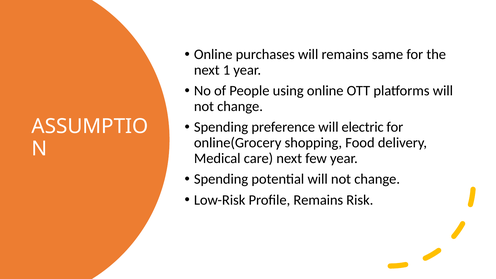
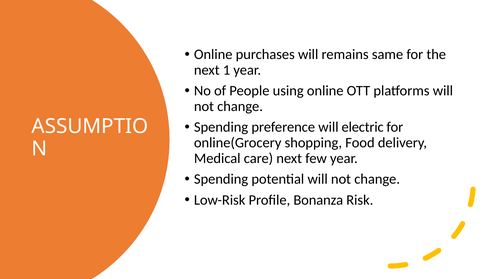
Profile Remains: Remains -> Bonanza (318, 200)
